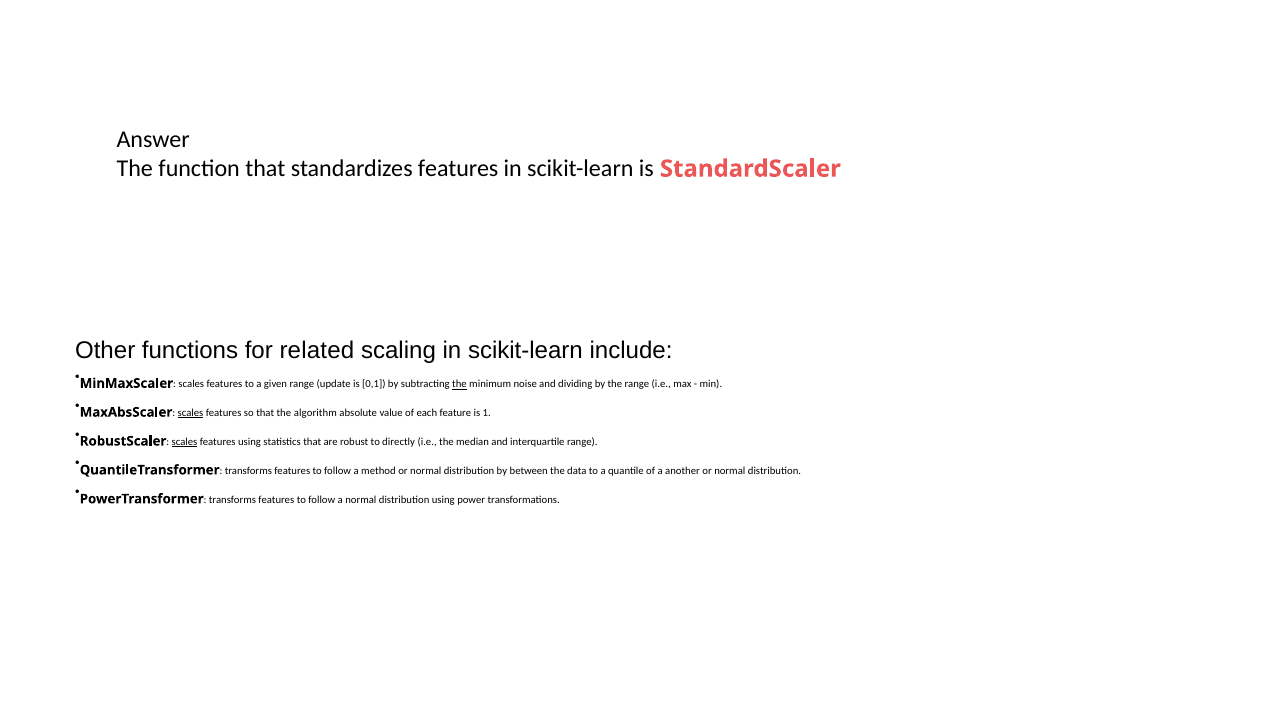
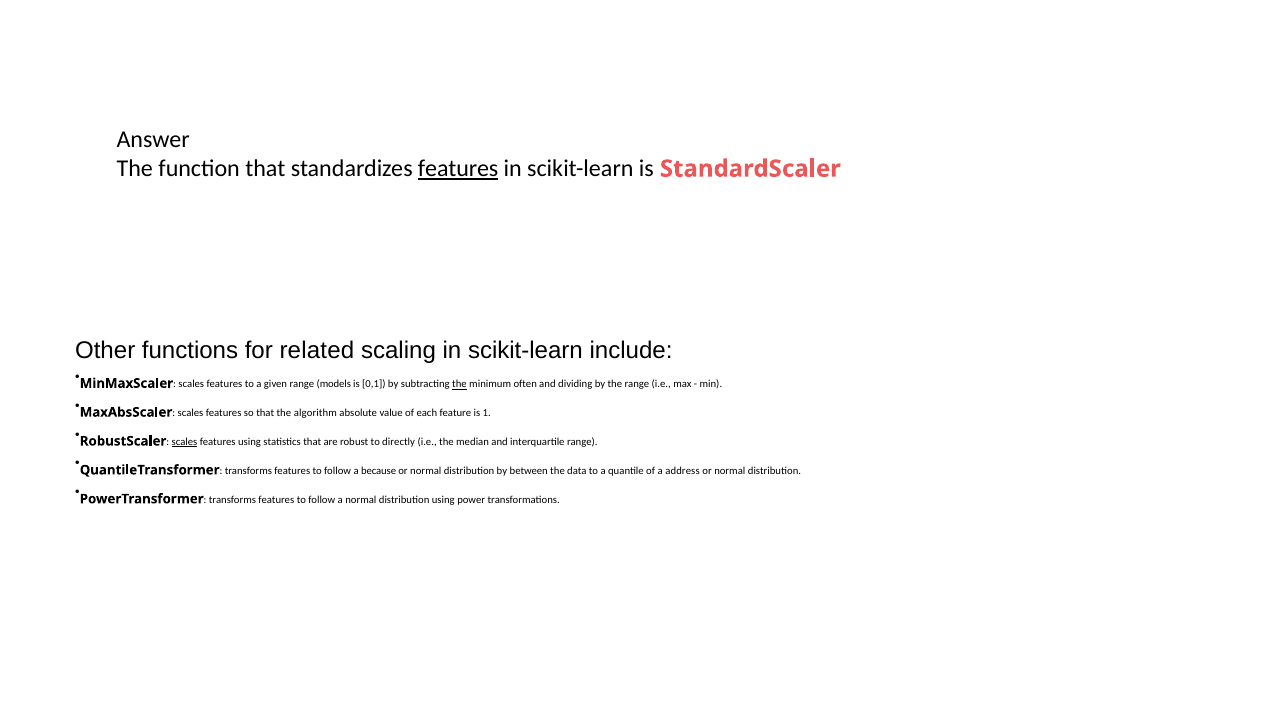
features underline: none -> present (458, 169)
update: update -> models (334, 384)
noise: noise -> often (525, 384)
scales underline: present -> none (191, 413)
method: method -> because (379, 471)
another: another -> address (683, 471)
